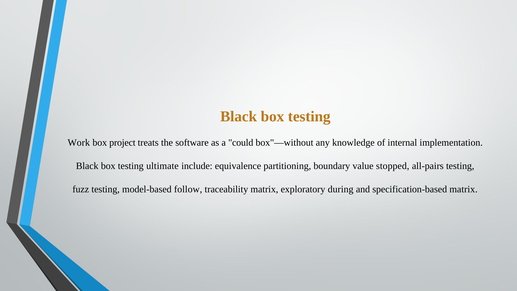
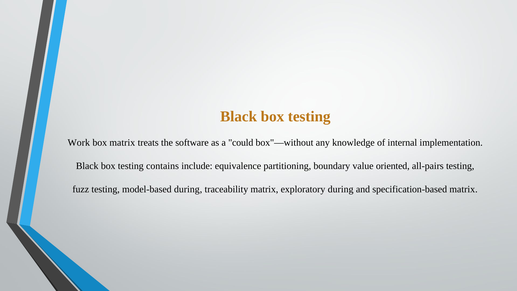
box project: project -> matrix (122, 142)
ultimate: ultimate -> contains (162, 166)
stopped: stopped -> oriented (393, 166)
model-based follow: follow -> during (188, 189)
